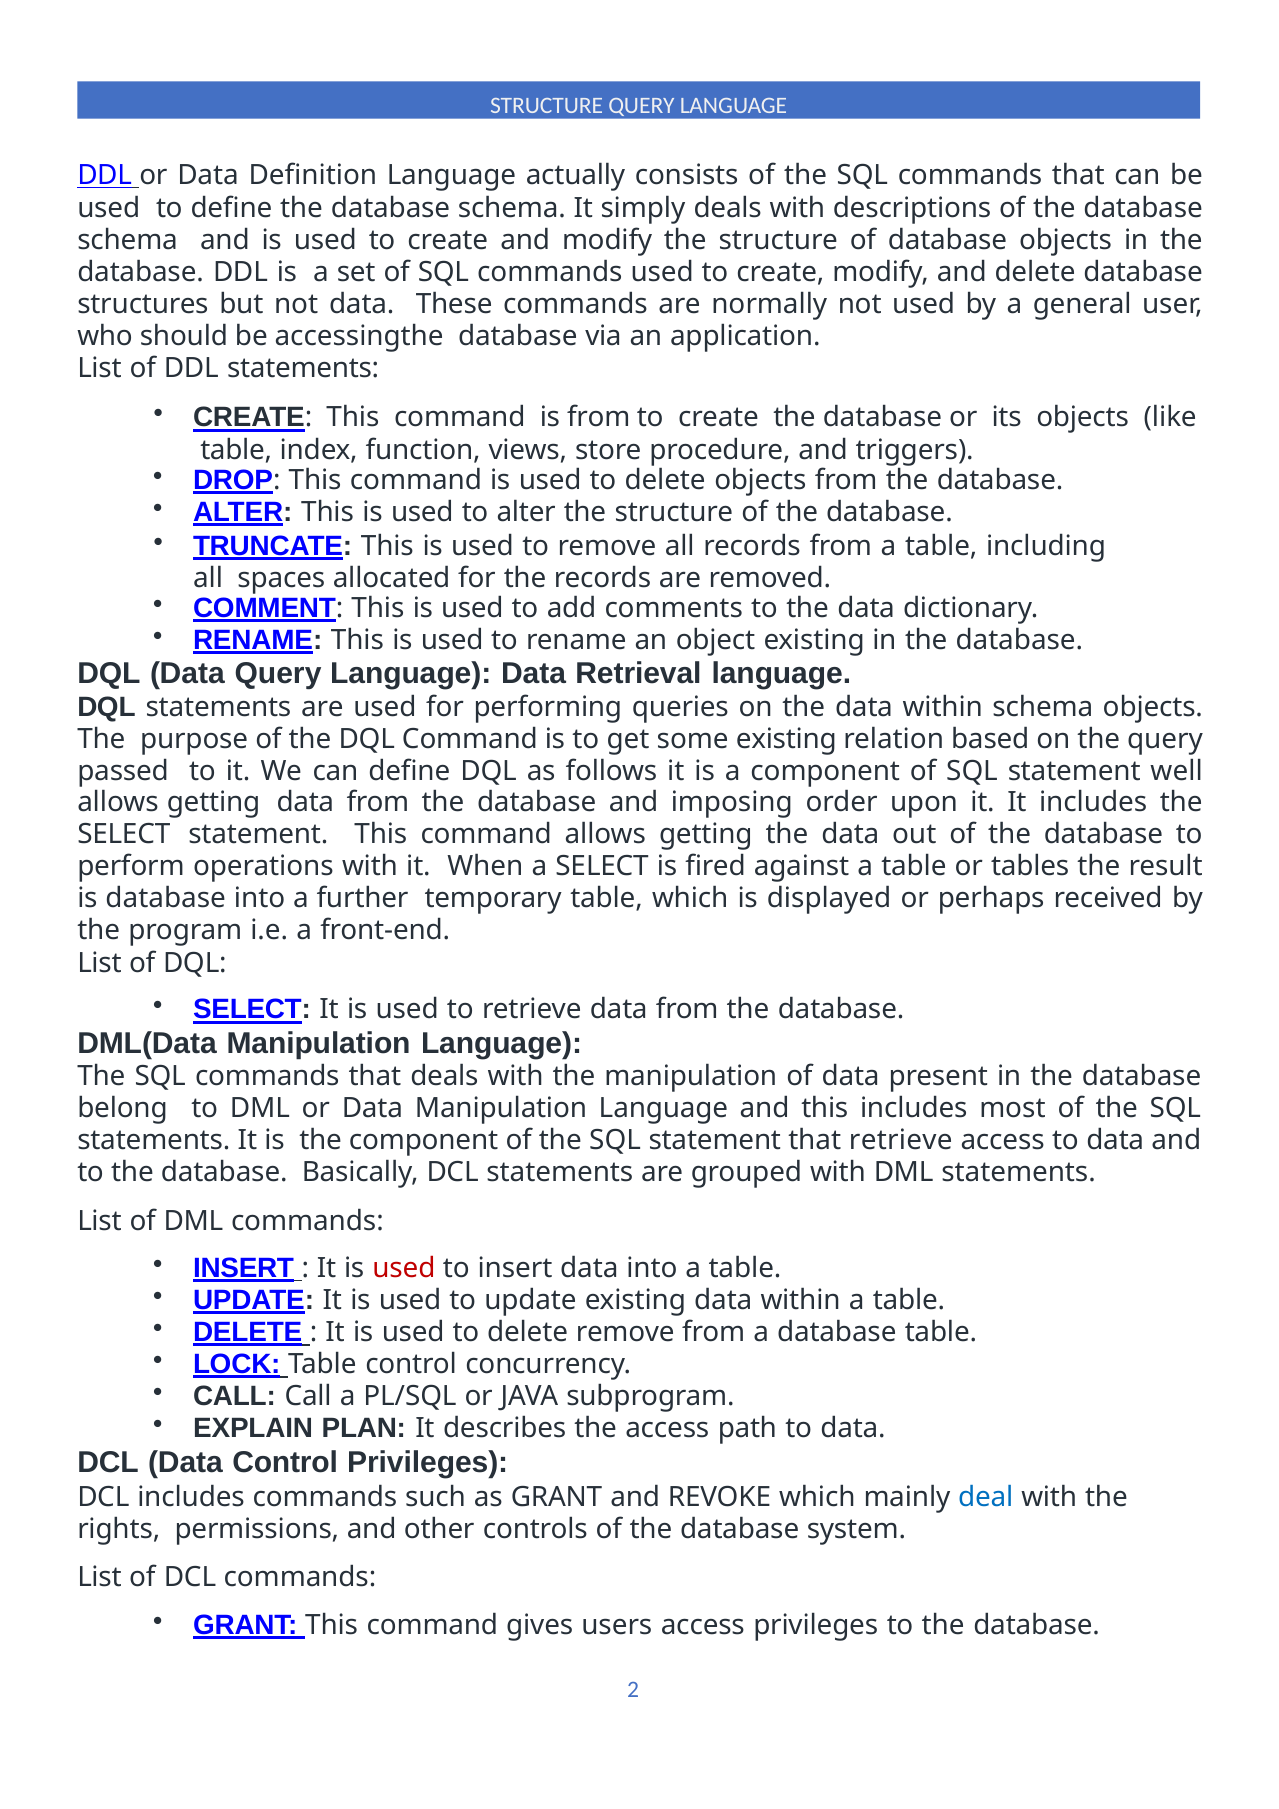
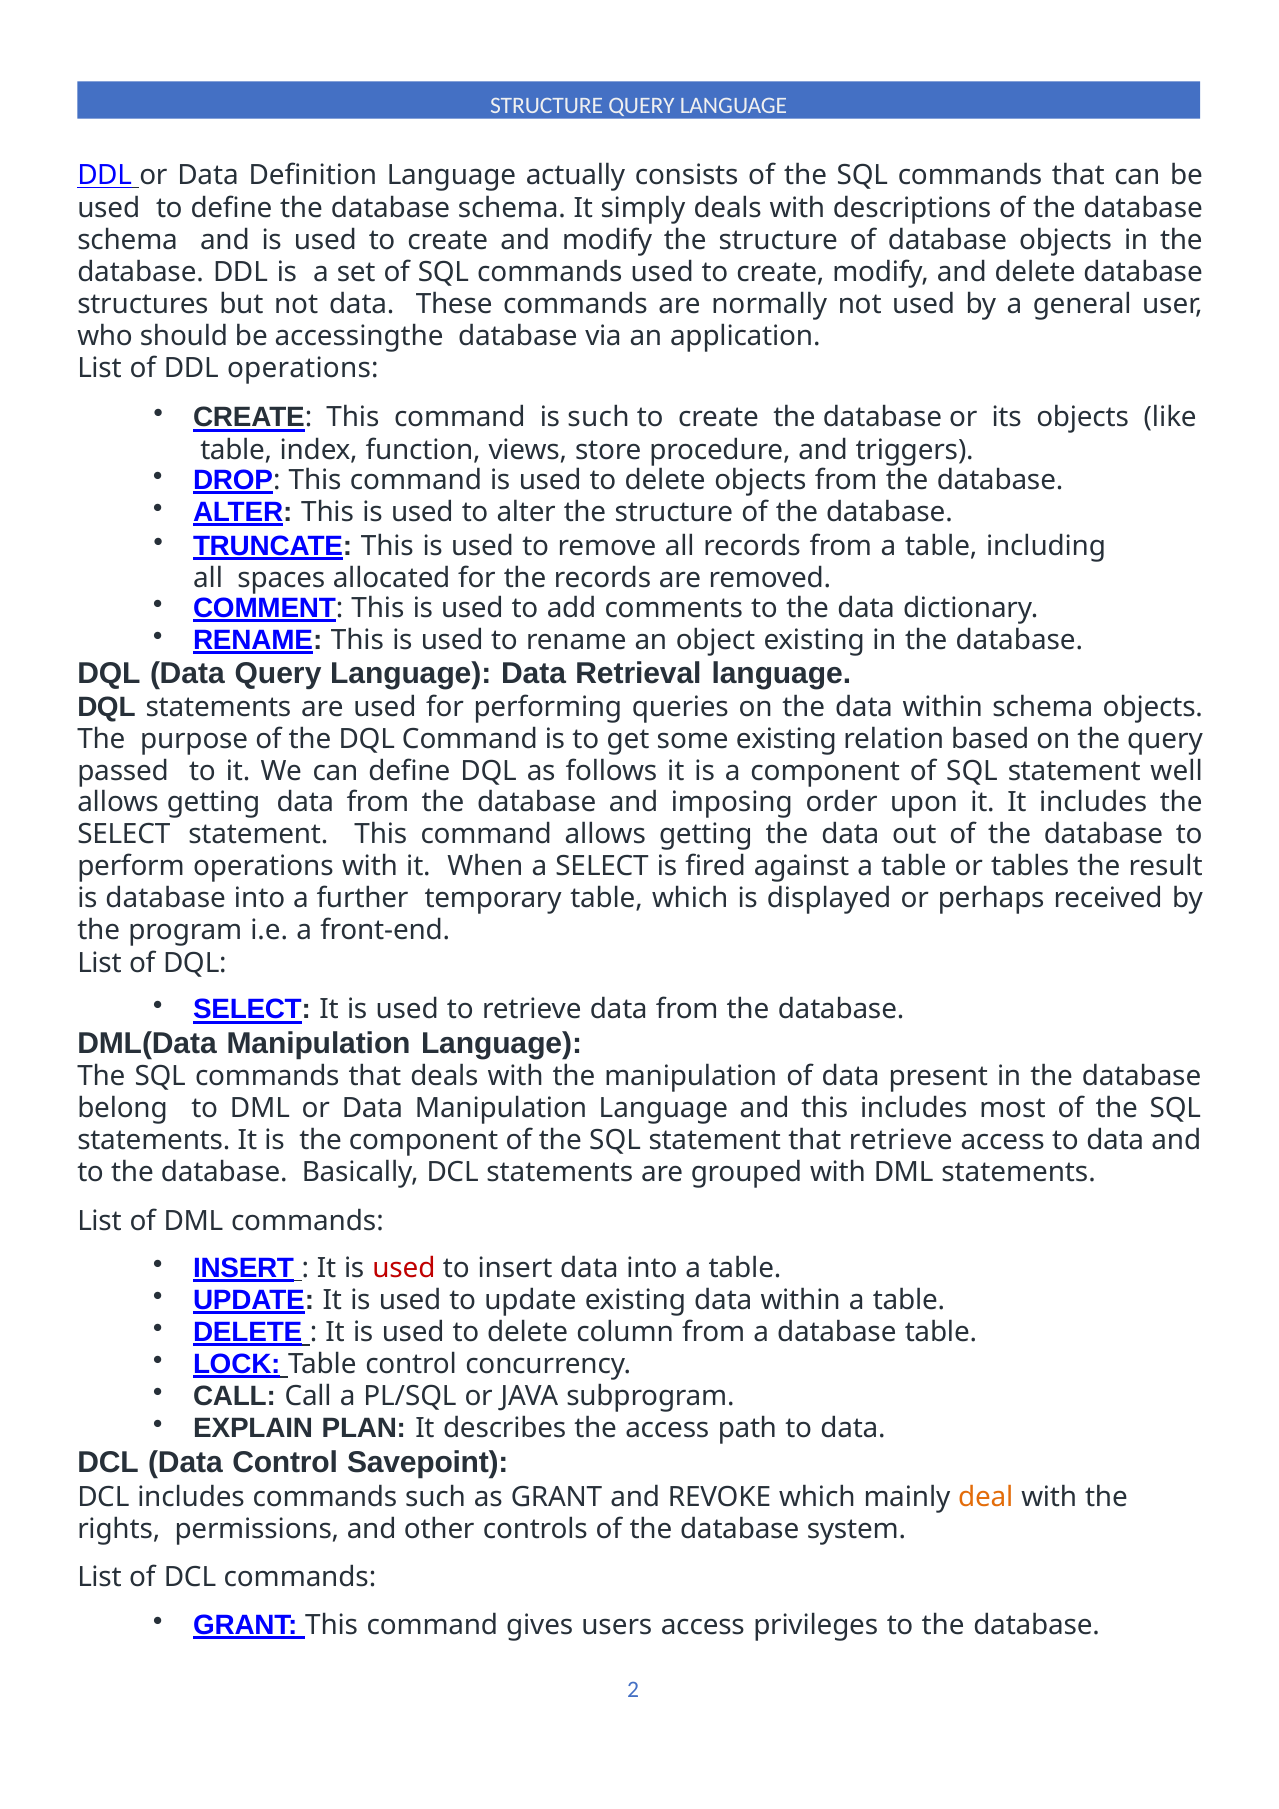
DDL statements: statements -> operations (303, 368)
is from: from -> such (599, 418)
delete remove: remove -> column (625, 1332)
Control Privileges: Privileges -> Savepoint (428, 1461)
deal colour: blue -> orange (986, 1496)
